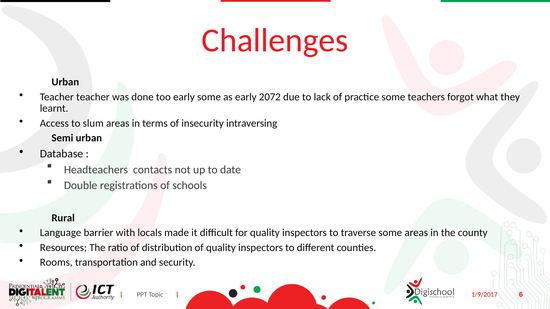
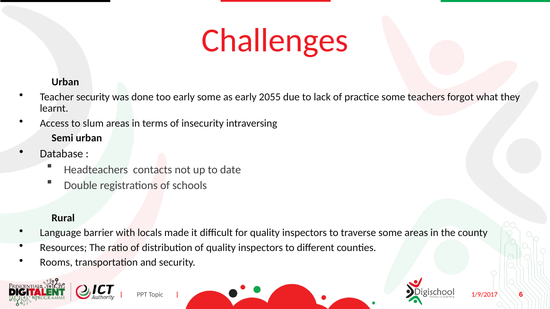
Teacher teacher: teacher -> security (93, 97)
2072: 2072 -> 2055 (270, 97)
